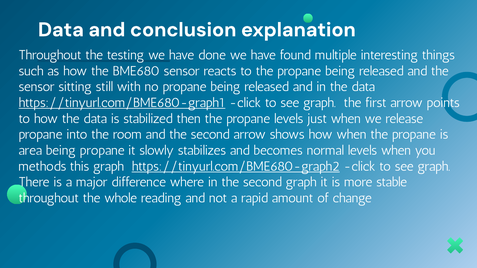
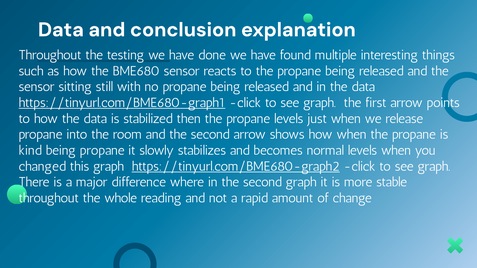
area: area -> kind (30, 151)
methods: methods -> changed (42, 167)
